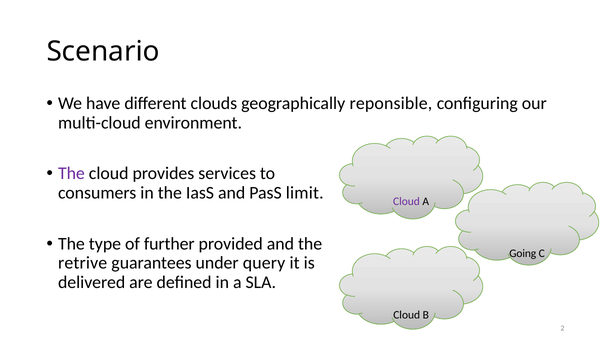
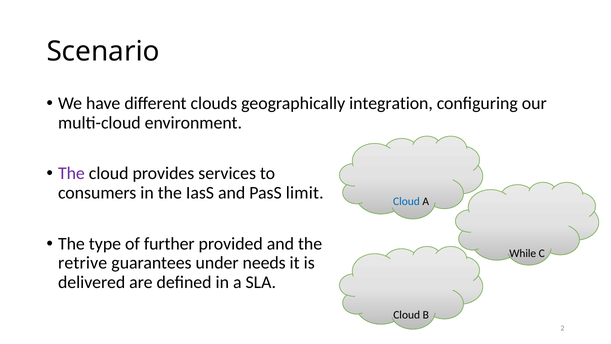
reponsible: reponsible -> integration (391, 103)
Cloud colour: purple -> blue (406, 201)
Going: Going -> While (523, 253)
query: query -> needs (264, 263)
